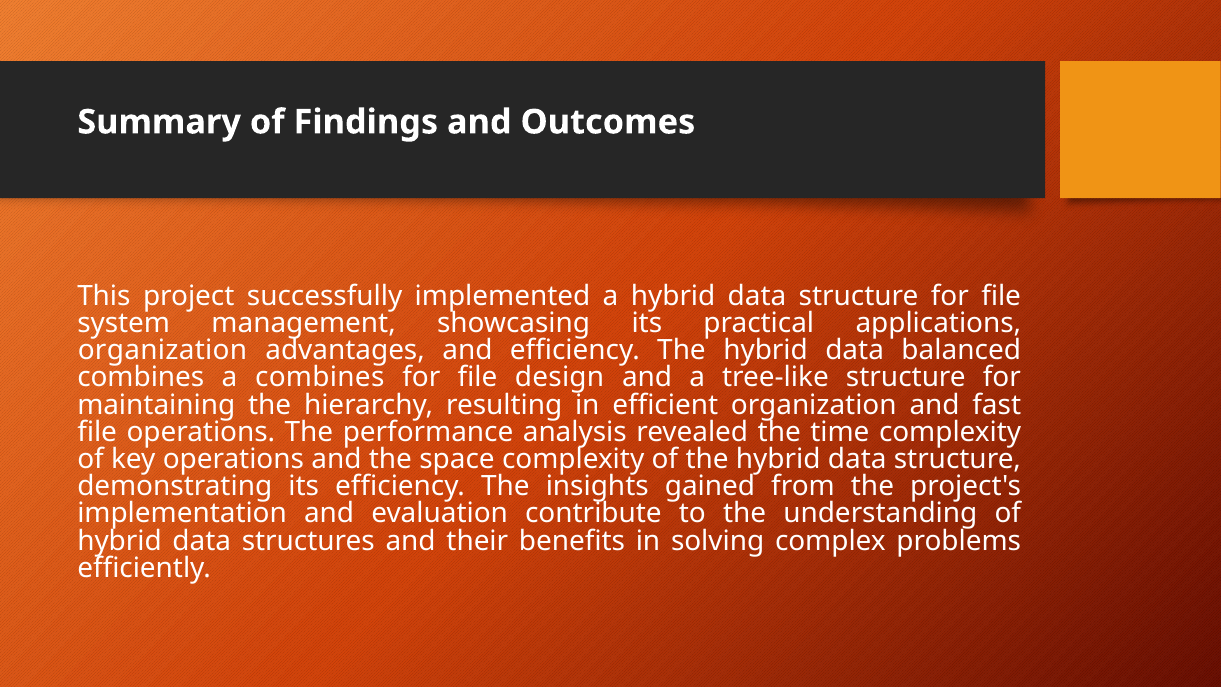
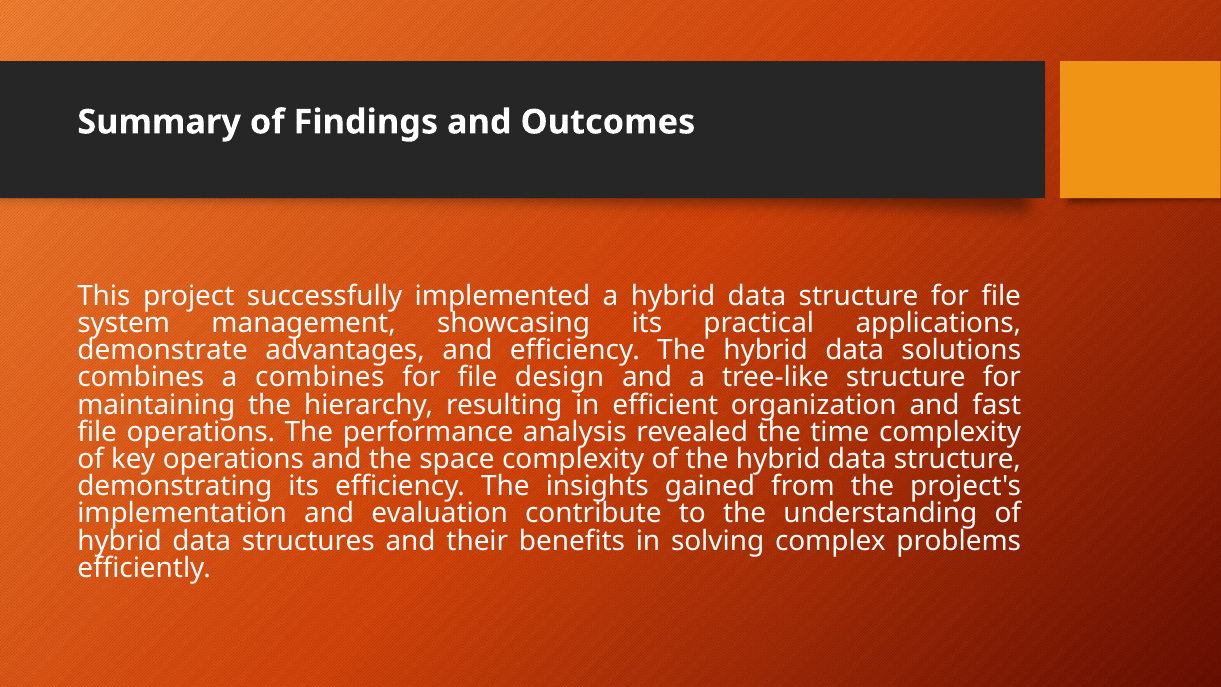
organization: organization -> demonstrate (163, 350)
balanced: balanced -> solutions (961, 350)
